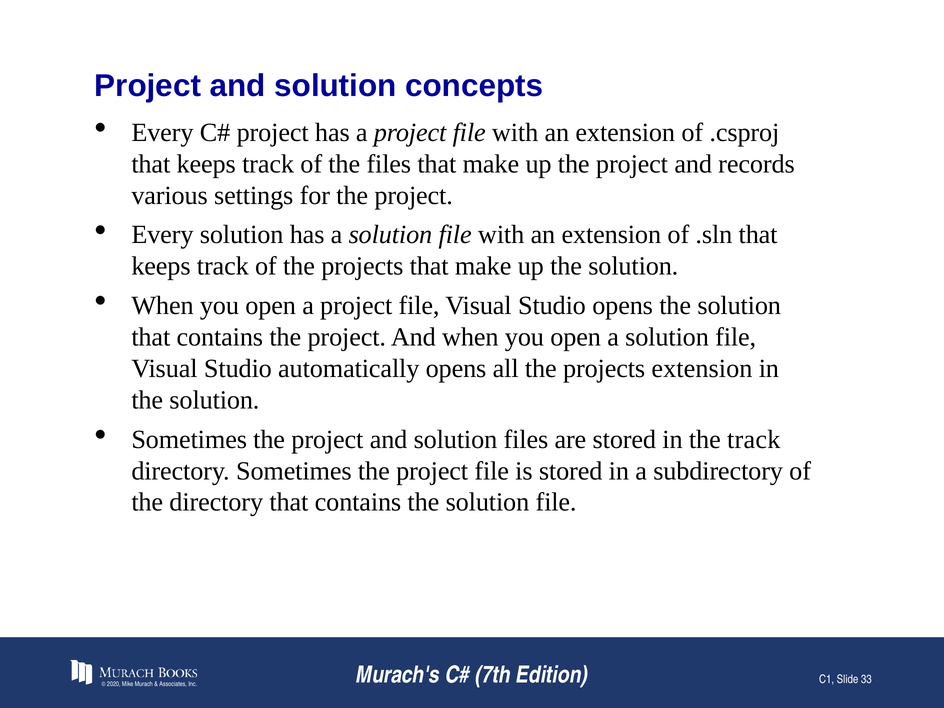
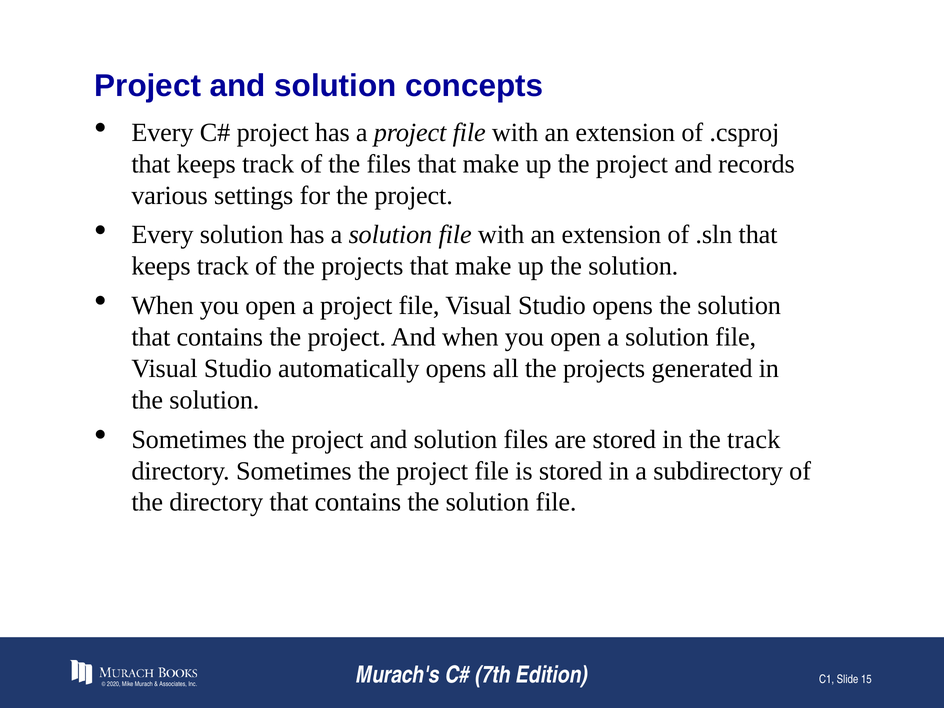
projects extension: extension -> generated (702, 369)
33: 33 -> 15 (866, 679)
